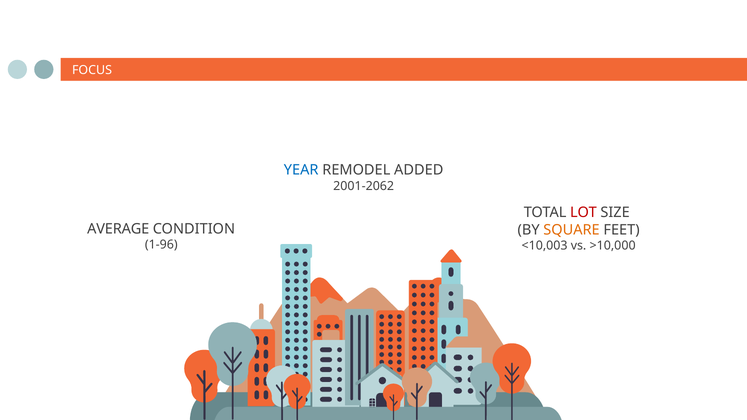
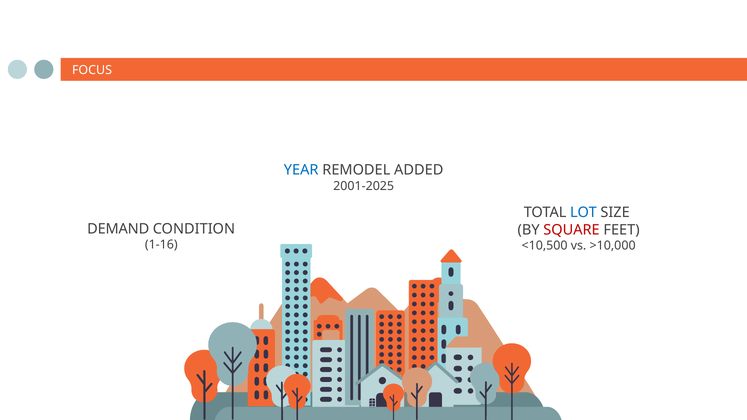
2001-2062: 2001-2062 -> 2001-2025 (364, 186)
LOT colour: red -> blue (583, 212)
AVERAGE: AVERAGE -> DEMAND (118, 229)
SQUARE colour: orange -> red (572, 230)
1-96: 1-96 -> 1-16 (161, 245)
<10,003: <10,003 -> <10,500 (545, 246)
